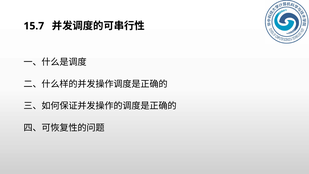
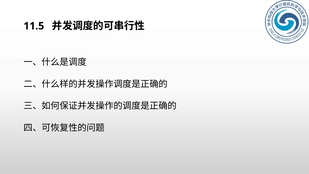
15.7: 15.7 -> 11.5 (34, 26)
